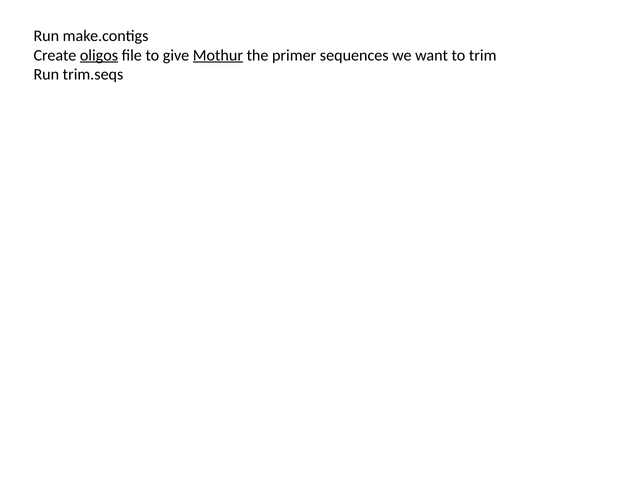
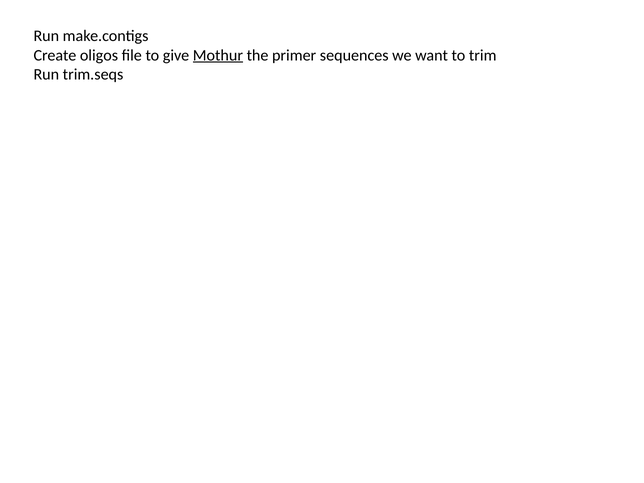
oligos underline: present -> none (99, 55)
